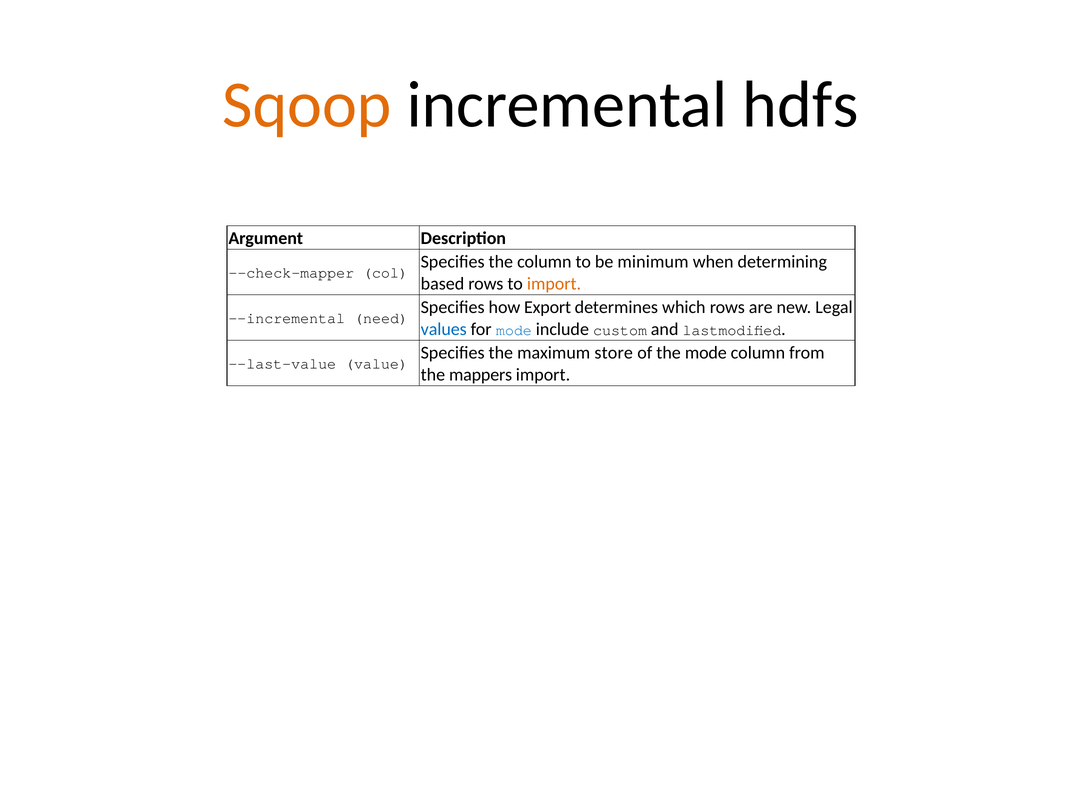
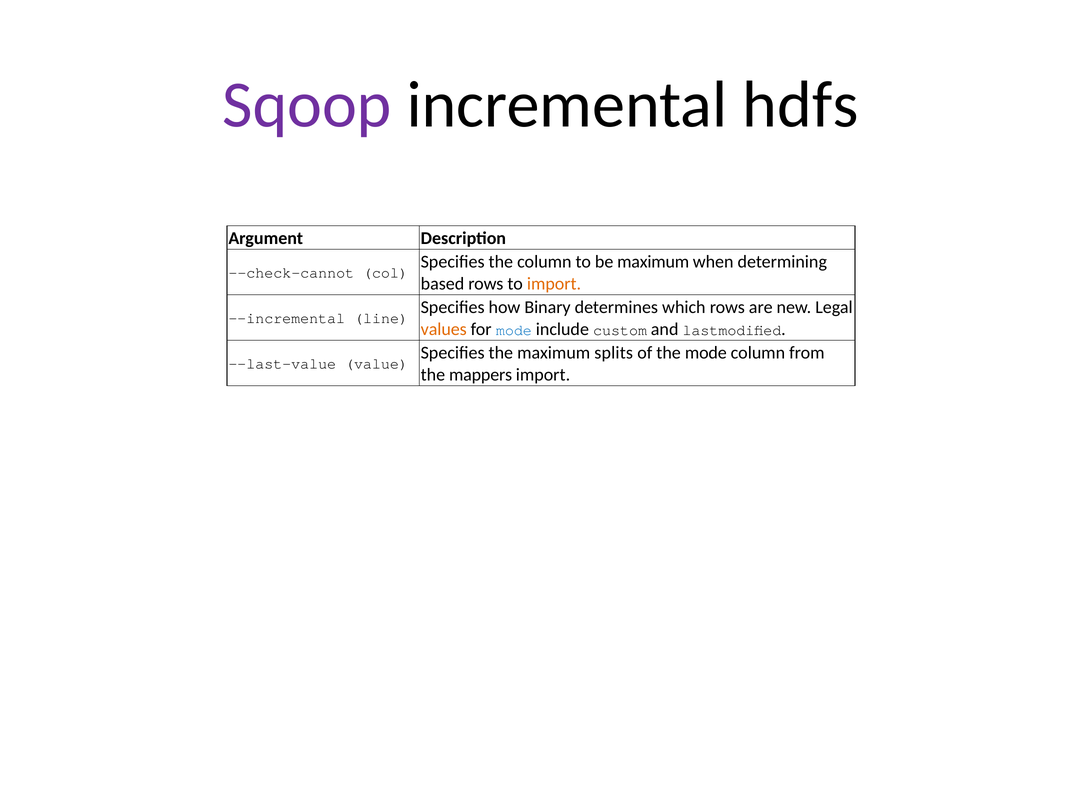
Sqoop colour: orange -> purple (307, 105)
be minimum: minimum -> maximum (653, 262)
--check-mapper: --check-mapper -> --check-cannot (291, 273)
Export: Export -> Binary (548, 307)
need: need -> line (381, 318)
values colour: blue -> orange (444, 329)
store: store -> splits (614, 353)
